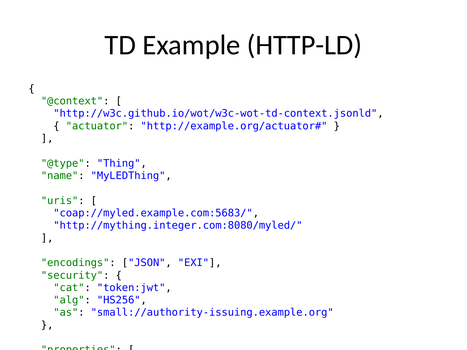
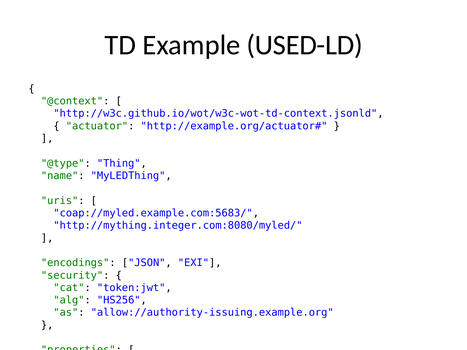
HTTP-LD: HTTP-LD -> USED-LD (305, 45)
small://authority-issuing.example.org: small://authority-issuing.example.org -> allow://authority-issuing.example.org (212, 313)
